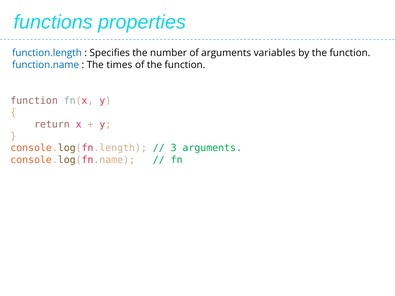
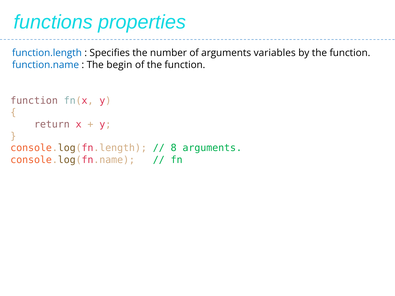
times: times -> begin (119, 65)
3: 3 -> 8 (174, 148)
